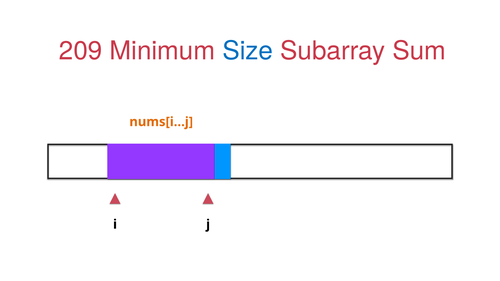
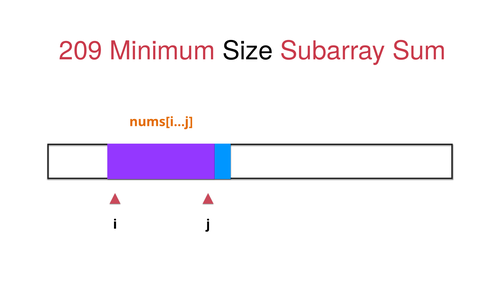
Size colour: blue -> black (248, 51)
